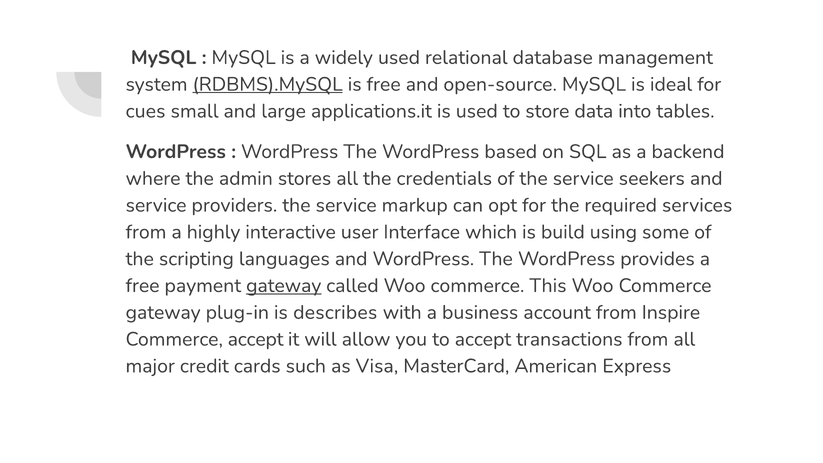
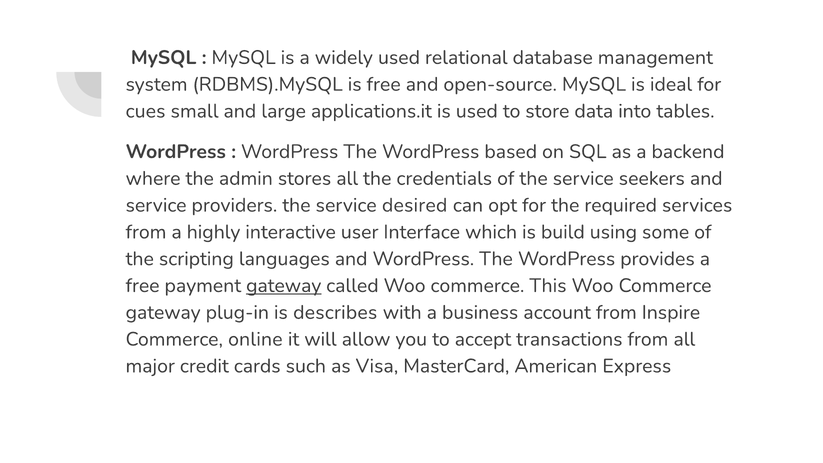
RDBMS).MySQL underline: present -> none (268, 84)
markup: markup -> desired (415, 205)
Commerce accept: accept -> online (255, 339)
